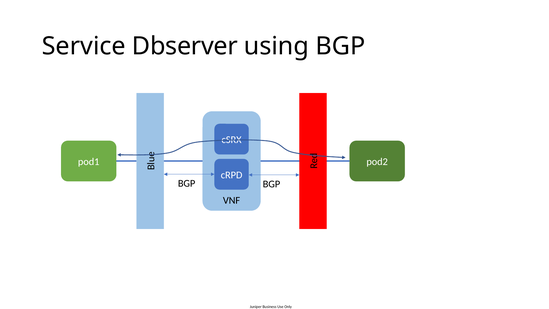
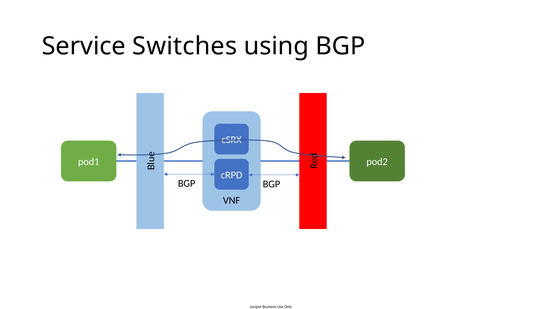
Dbserver: Dbserver -> Switches (185, 46)
